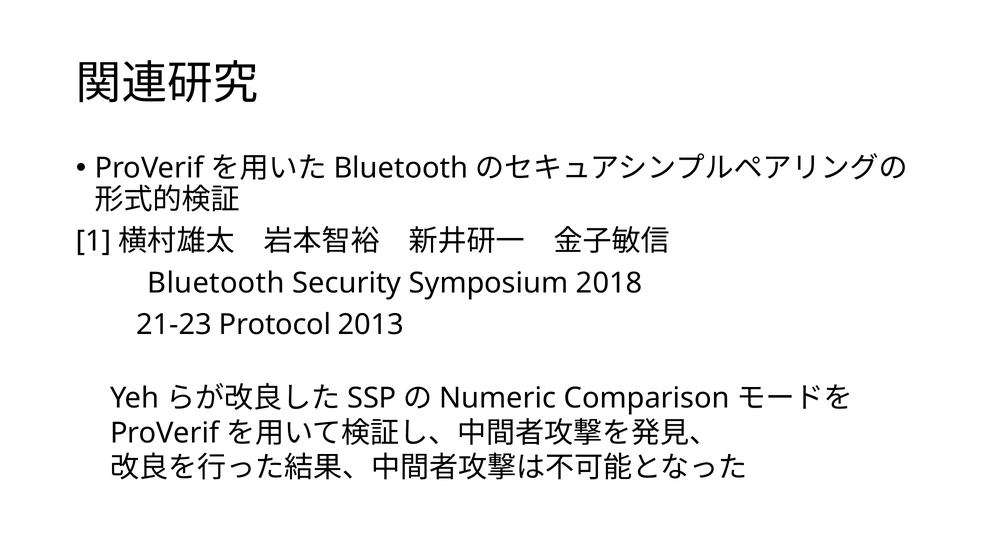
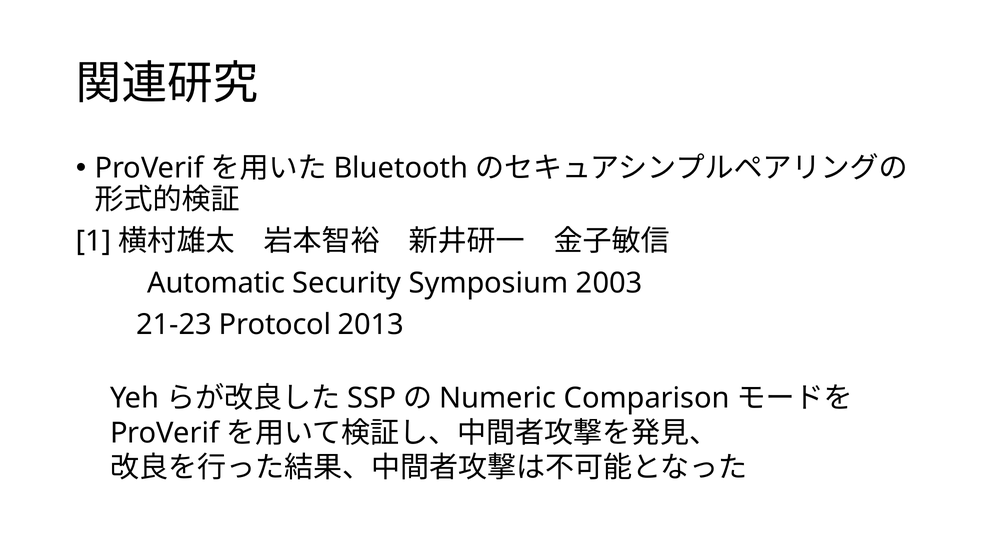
Bluetooth: Bluetooth -> Automatic (216, 283)
2018: 2018 -> 2003 (609, 283)
